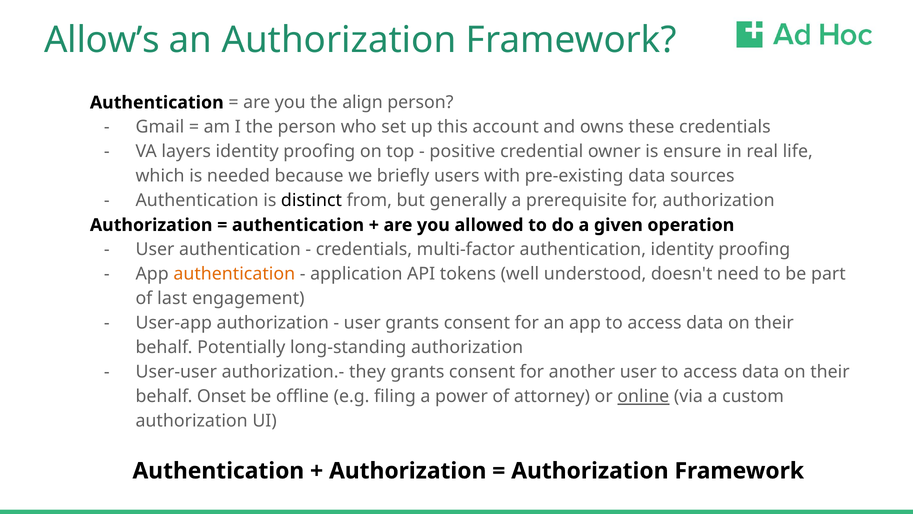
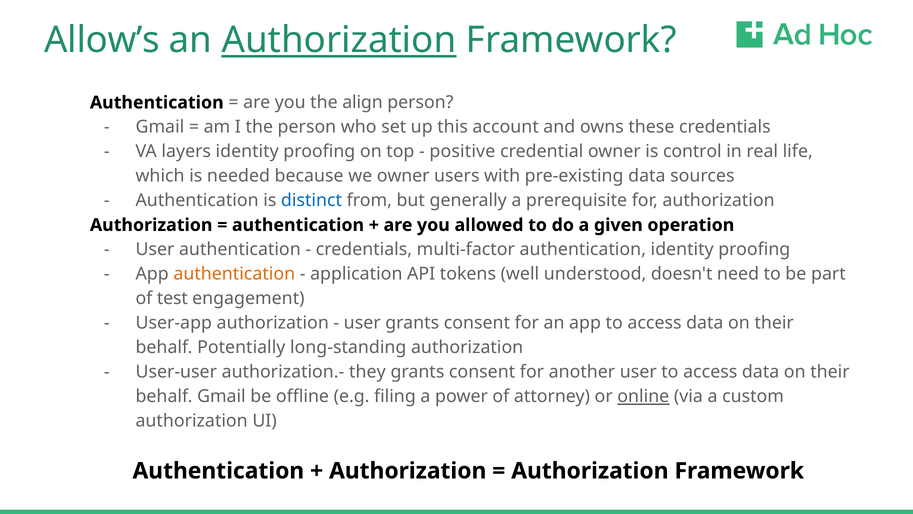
Authorization underline: none -> present (339, 40)
ensure: ensure -> control (692, 151)
we briefly: briefly -> owner (403, 176)
distinct colour: black -> blue (311, 200)
last: last -> test (172, 298)
behalf Onset: Onset -> Gmail (221, 396)
